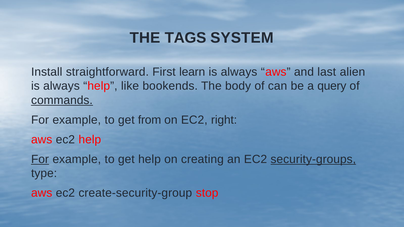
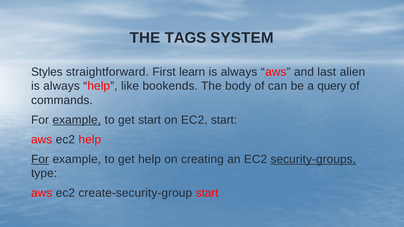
Install: Install -> Styles (47, 72)
commands underline: present -> none (62, 100)
example underline: none -> present (77, 120)
get from: from -> start (150, 120)
EC2 right: right -> start (224, 120)
create-security-group stop: stop -> start (207, 193)
